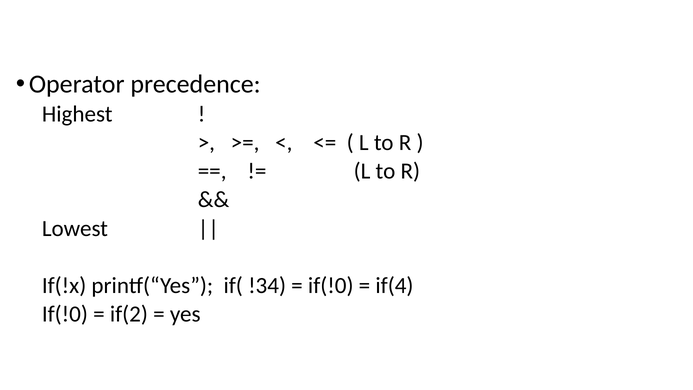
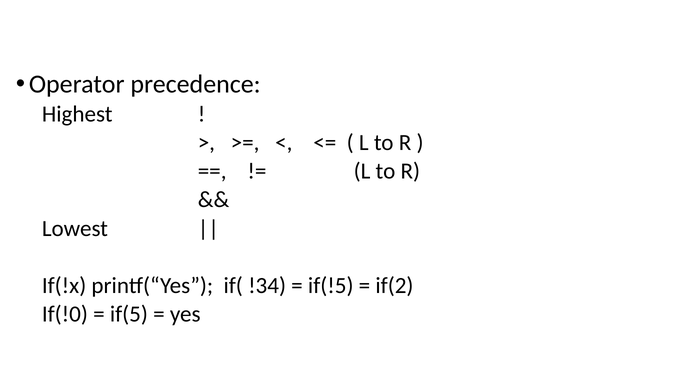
if(!0: if(!0 -> if(!5 (331, 285)
if(4: if(4 -> if(2 (394, 285)
if(2: if(2 -> if(5 (129, 314)
